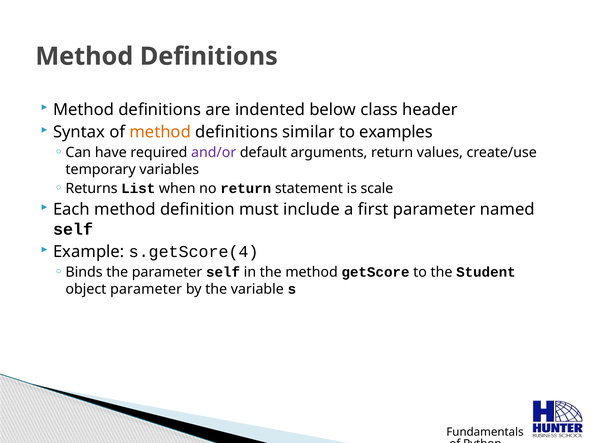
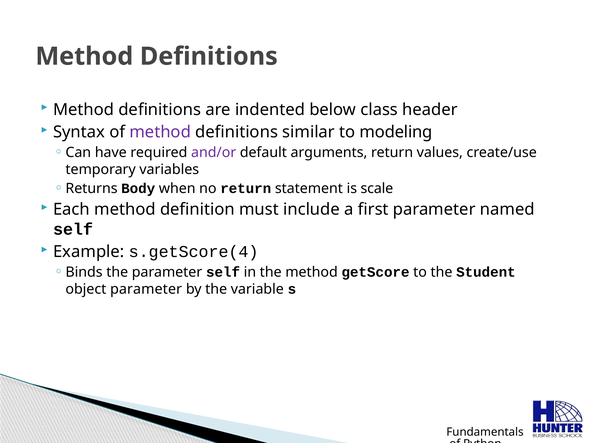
method colour: orange -> purple (160, 132)
examples: examples -> modeling (396, 132)
List: List -> Body (138, 189)
